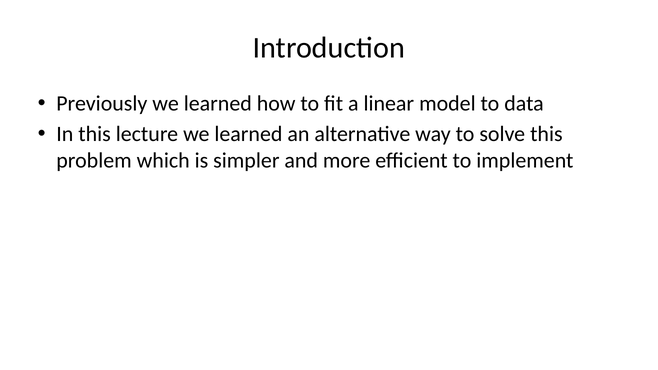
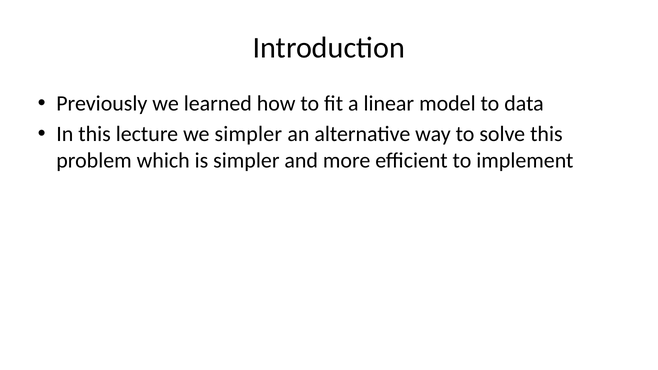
lecture we learned: learned -> simpler (248, 134)
